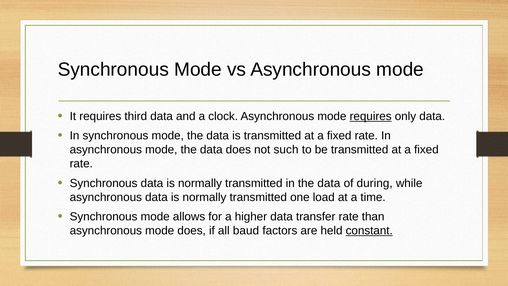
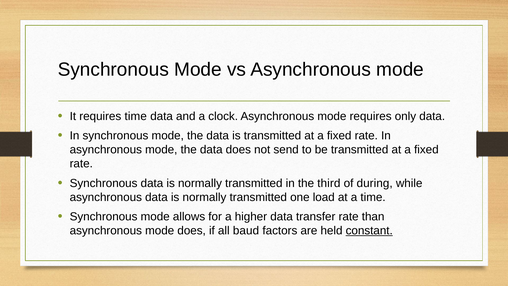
requires third: third -> time (136, 116)
requires underline: present -> none (371, 116)
such: such -> send (286, 150)
in the data: data -> third (329, 183)
